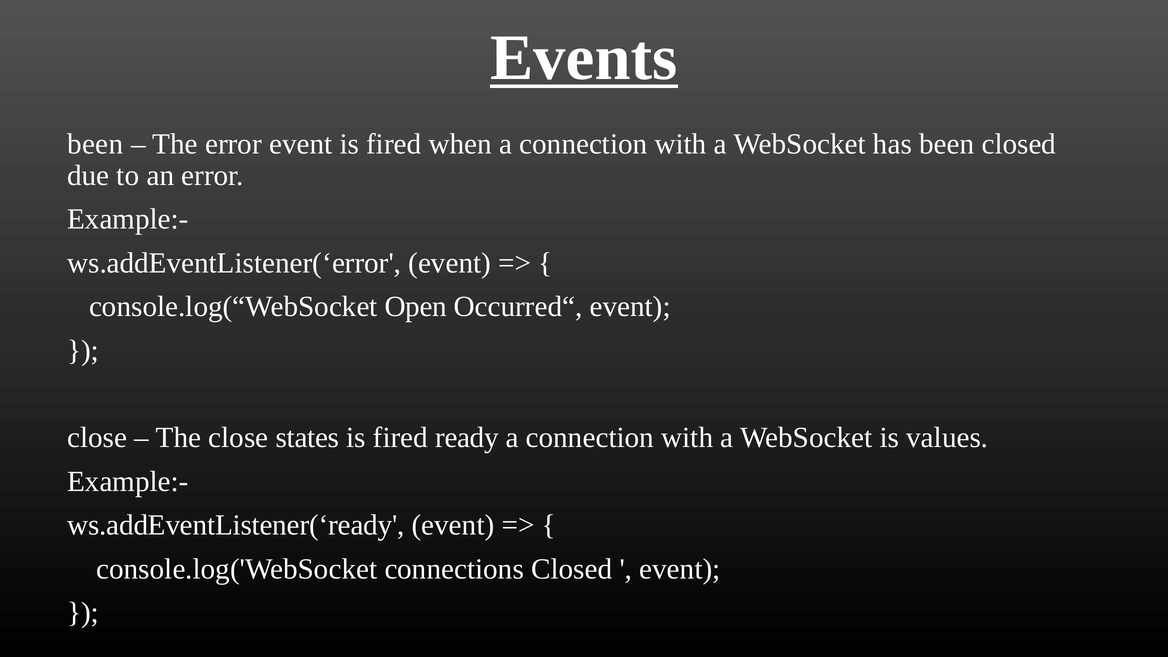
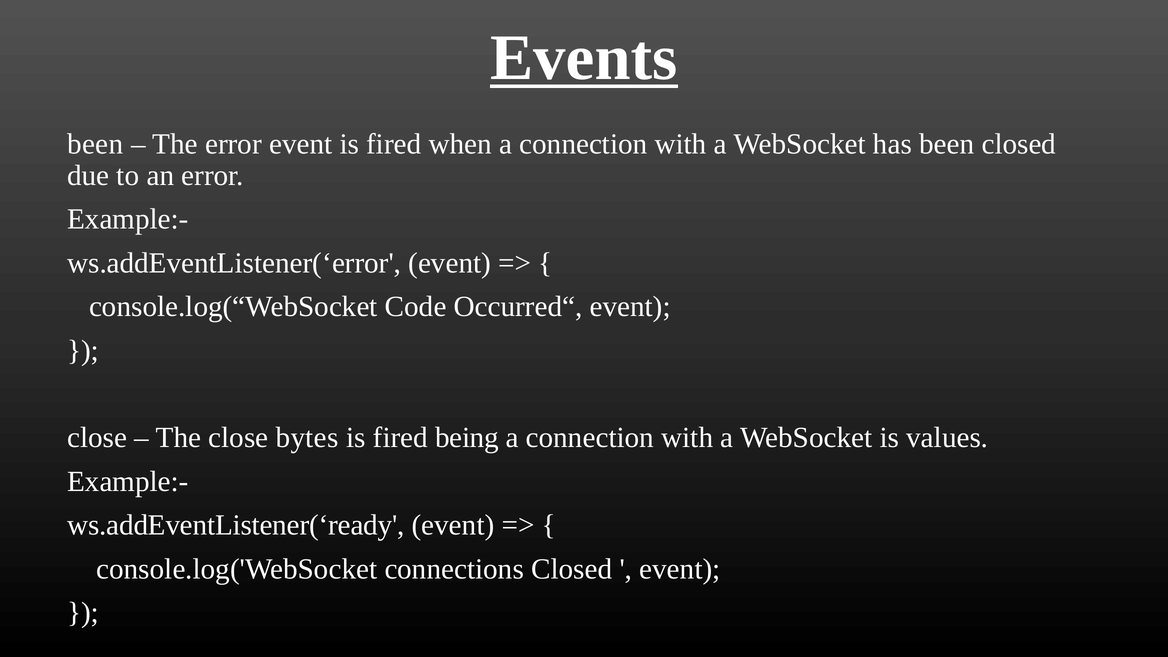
Open: Open -> Code (416, 307)
states: states -> bytes (307, 438)
ready: ready -> being (467, 438)
